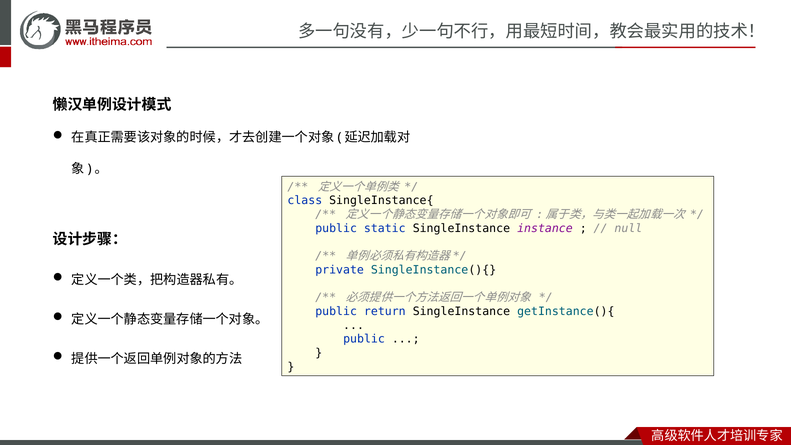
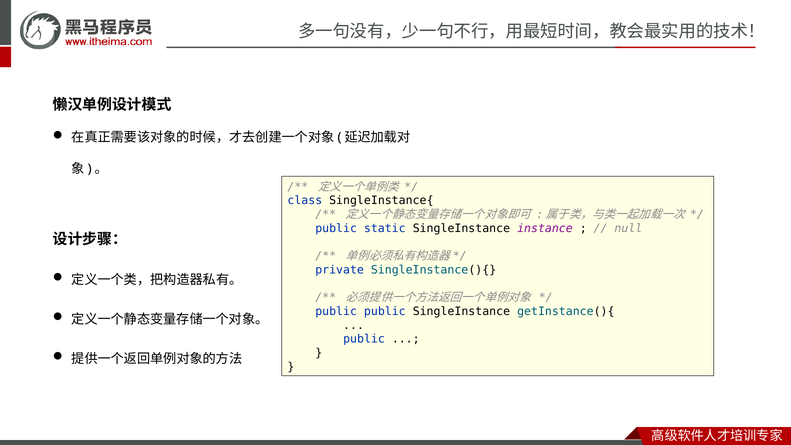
public return: return -> public (385, 311)
